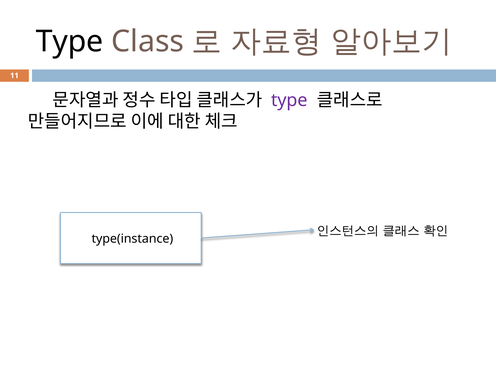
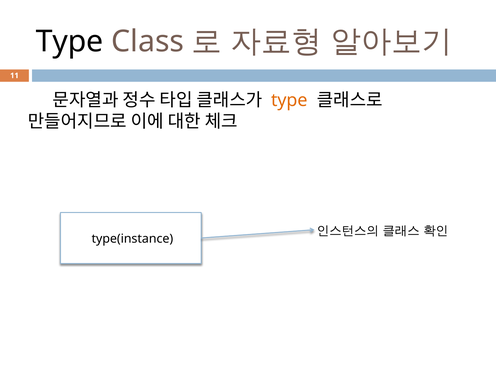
type colour: purple -> orange (289, 100)
